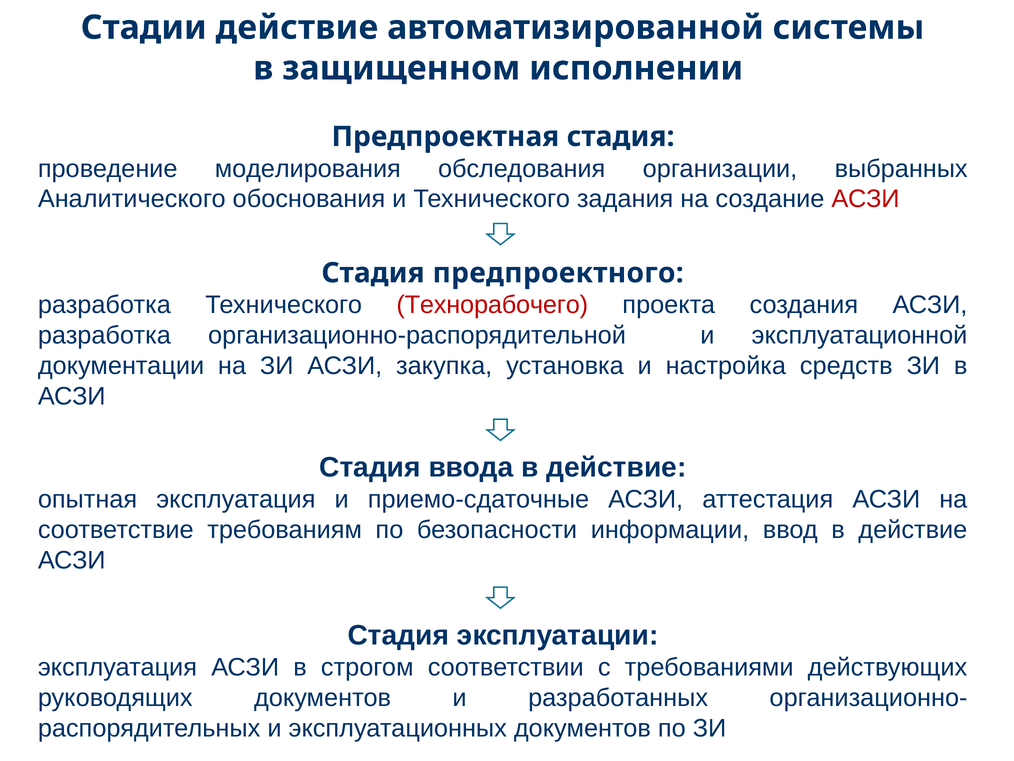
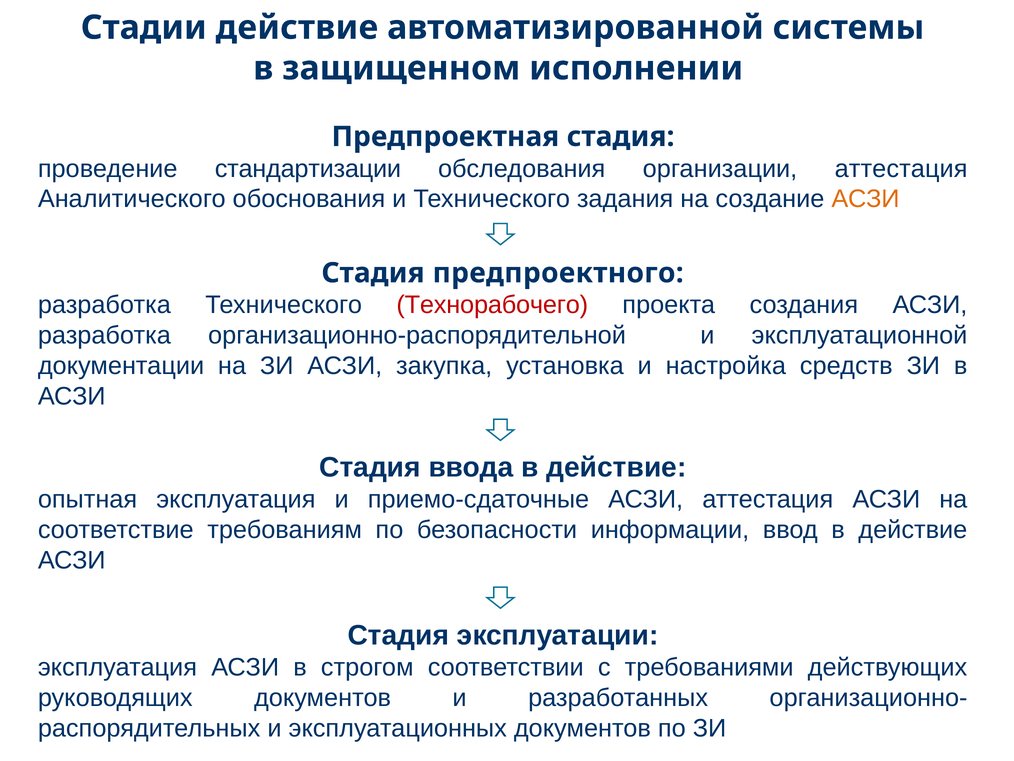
моделирования: моделирования -> стандартизации (308, 169)
организации выбранных: выбранных -> аттестация (901, 169)
АСЗИ colour: red -> orange (865, 199)
